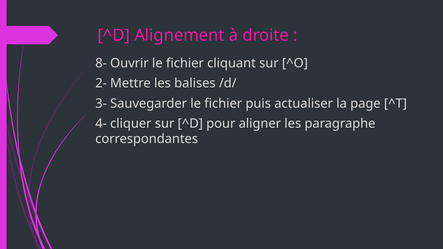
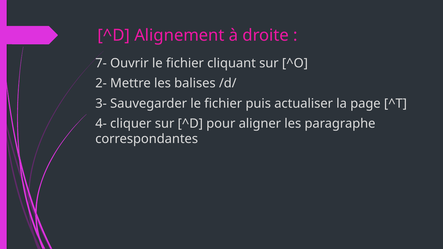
8-: 8- -> 7- (101, 63)
